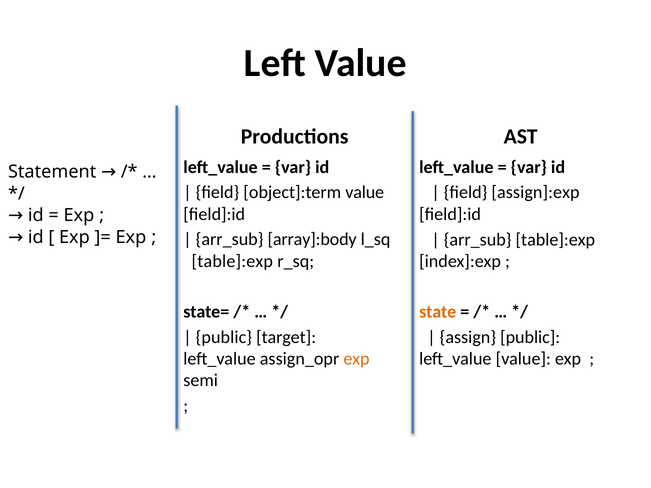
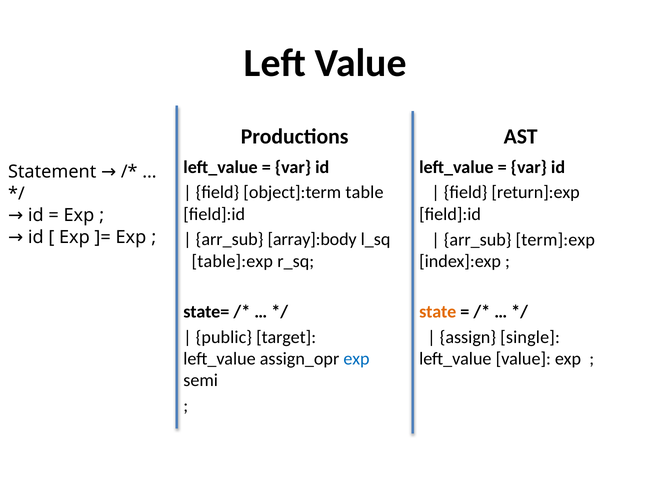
object]:term value: value -> table (365, 193)
assign]:exp: assign]:exp -> return]:exp (536, 193)
arr_sub table]:exp: table]:exp -> term]:exp (555, 240)
assign public: public -> single (530, 337)
exp colour: orange -> blue (356, 359)
